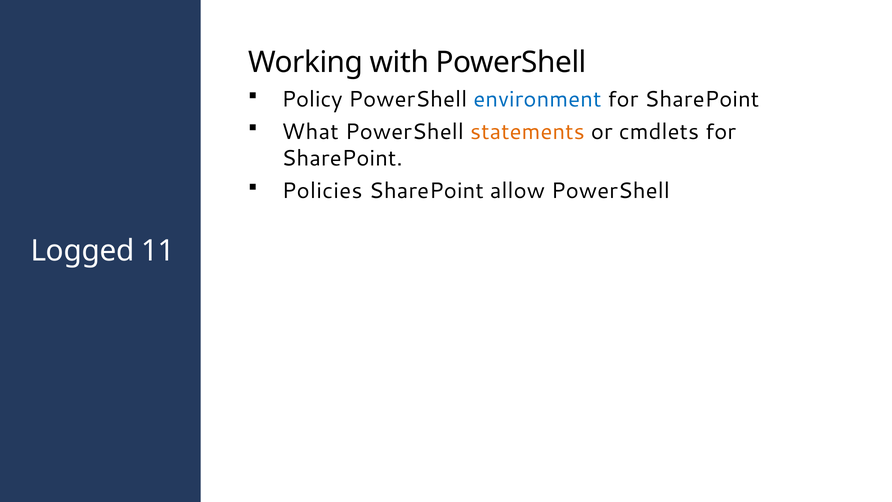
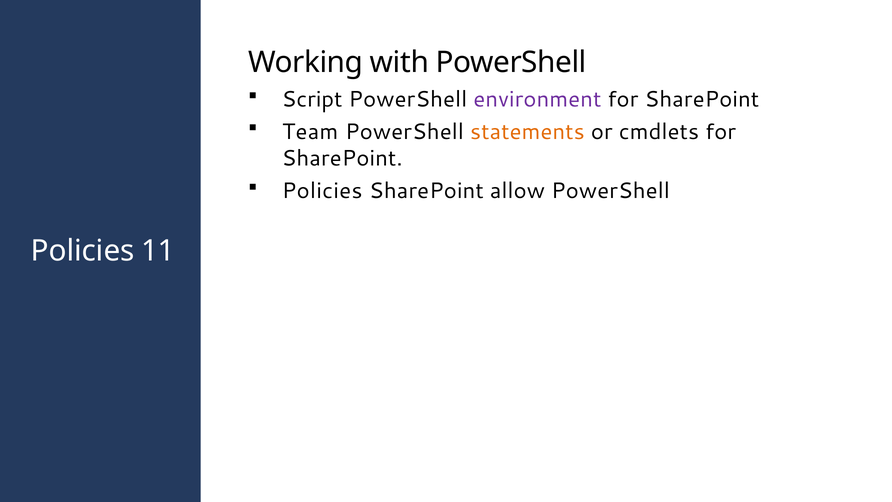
Policy: Policy -> Script (312, 99)
environment colour: blue -> purple (537, 99)
What: What -> Team (310, 132)
Logged: Logged -> Policies (83, 251)
